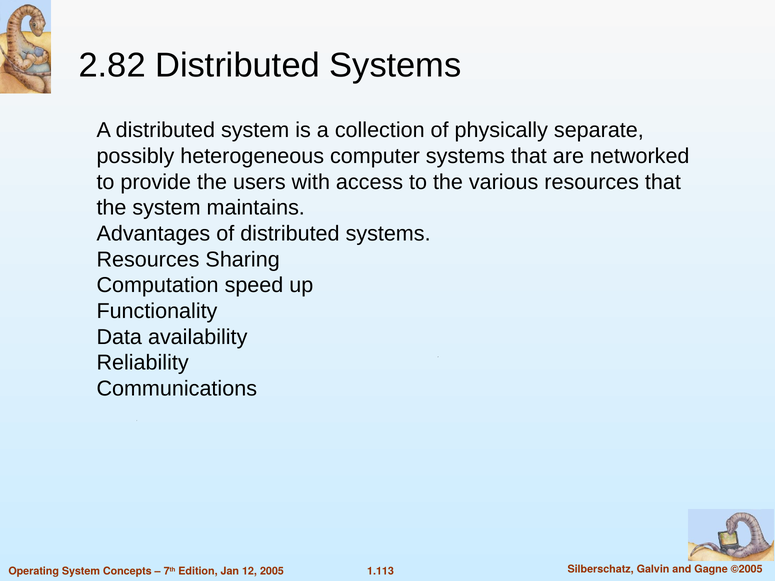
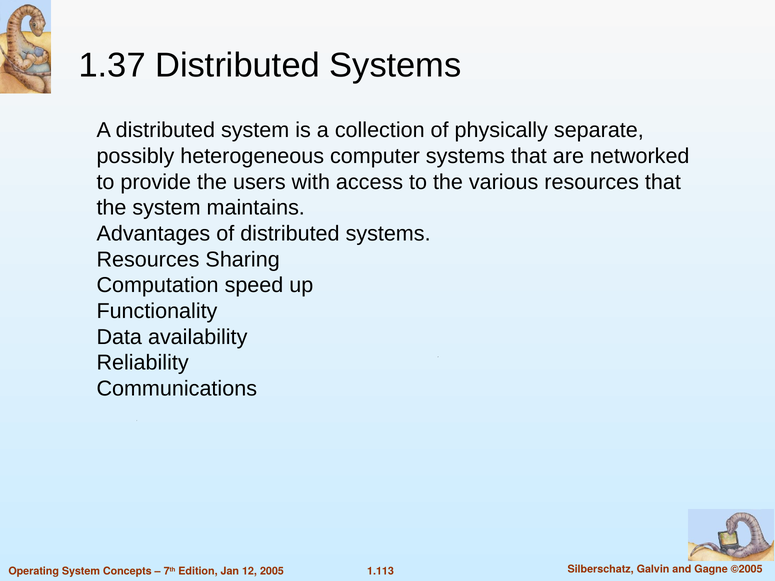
2.82: 2.82 -> 1.37 (112, 65)
